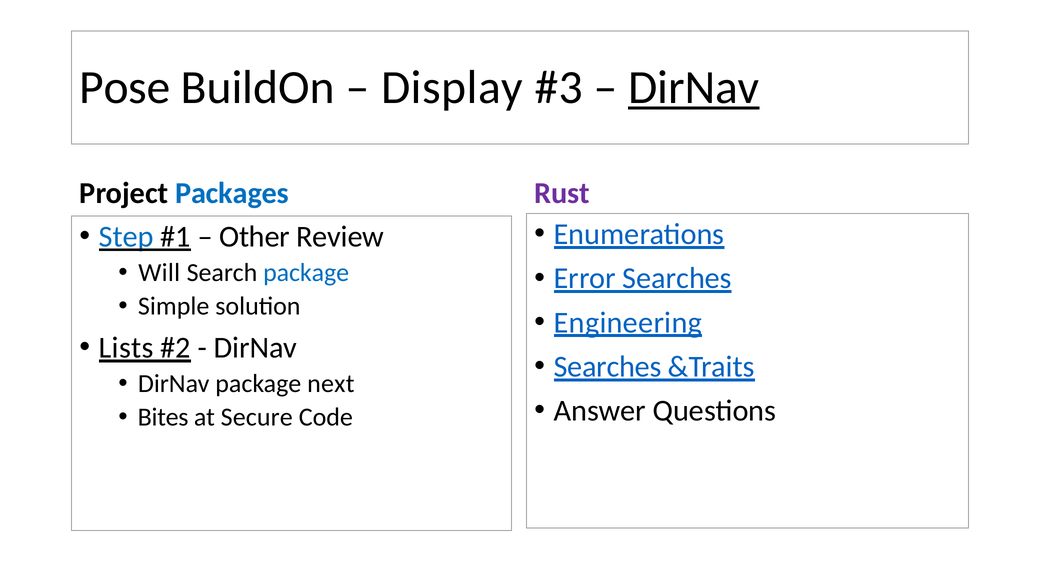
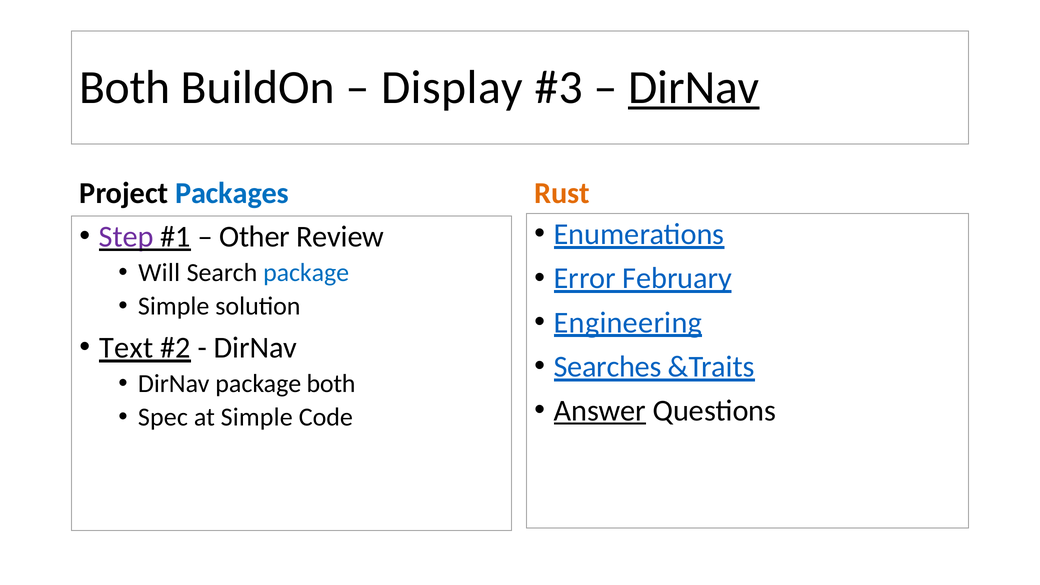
Pose: Pose -> Both (125, 87)
Rust colour: purple -> orange (562, 193)
Step colour: blue -> purple (126, 237)
Error Searches: Searches -> February (677, 278)
Lists: Lists -> Text (126, 348)
package next: next -> both (331, 384)
Answer underline: none -> present (600, 411)
Bites: Bites -> Spec (163, 417)
at Secure: Secure -> Simple (257, 417)
